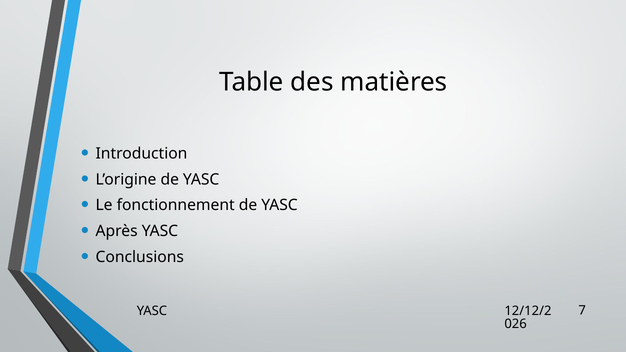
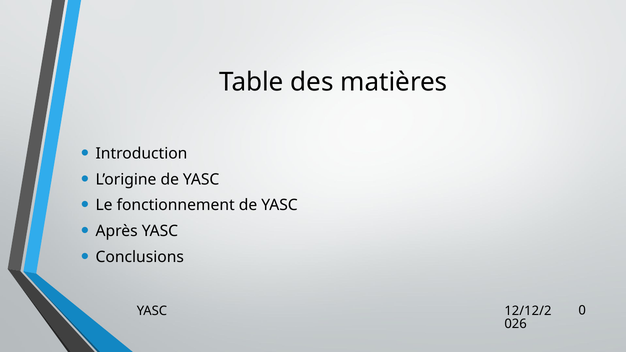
7: 7 -> 0 (582, 310)
